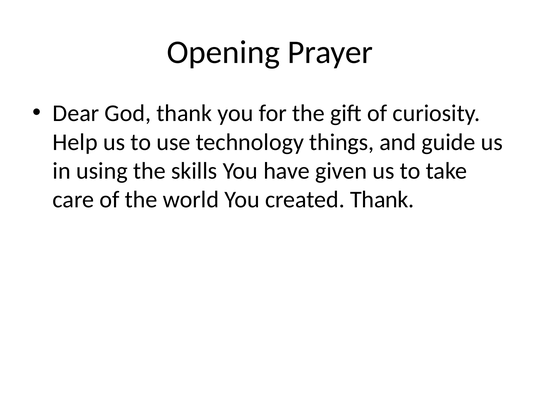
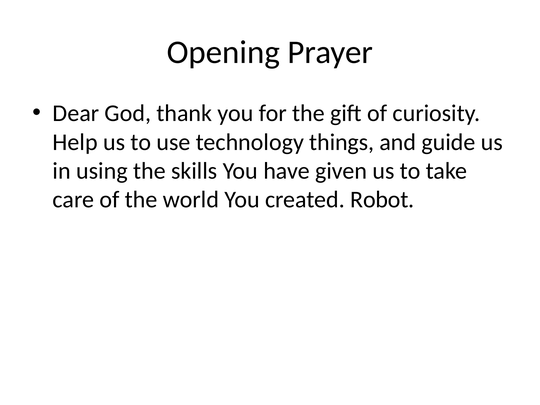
created Thank: Thank -> Robot (382, 200)
